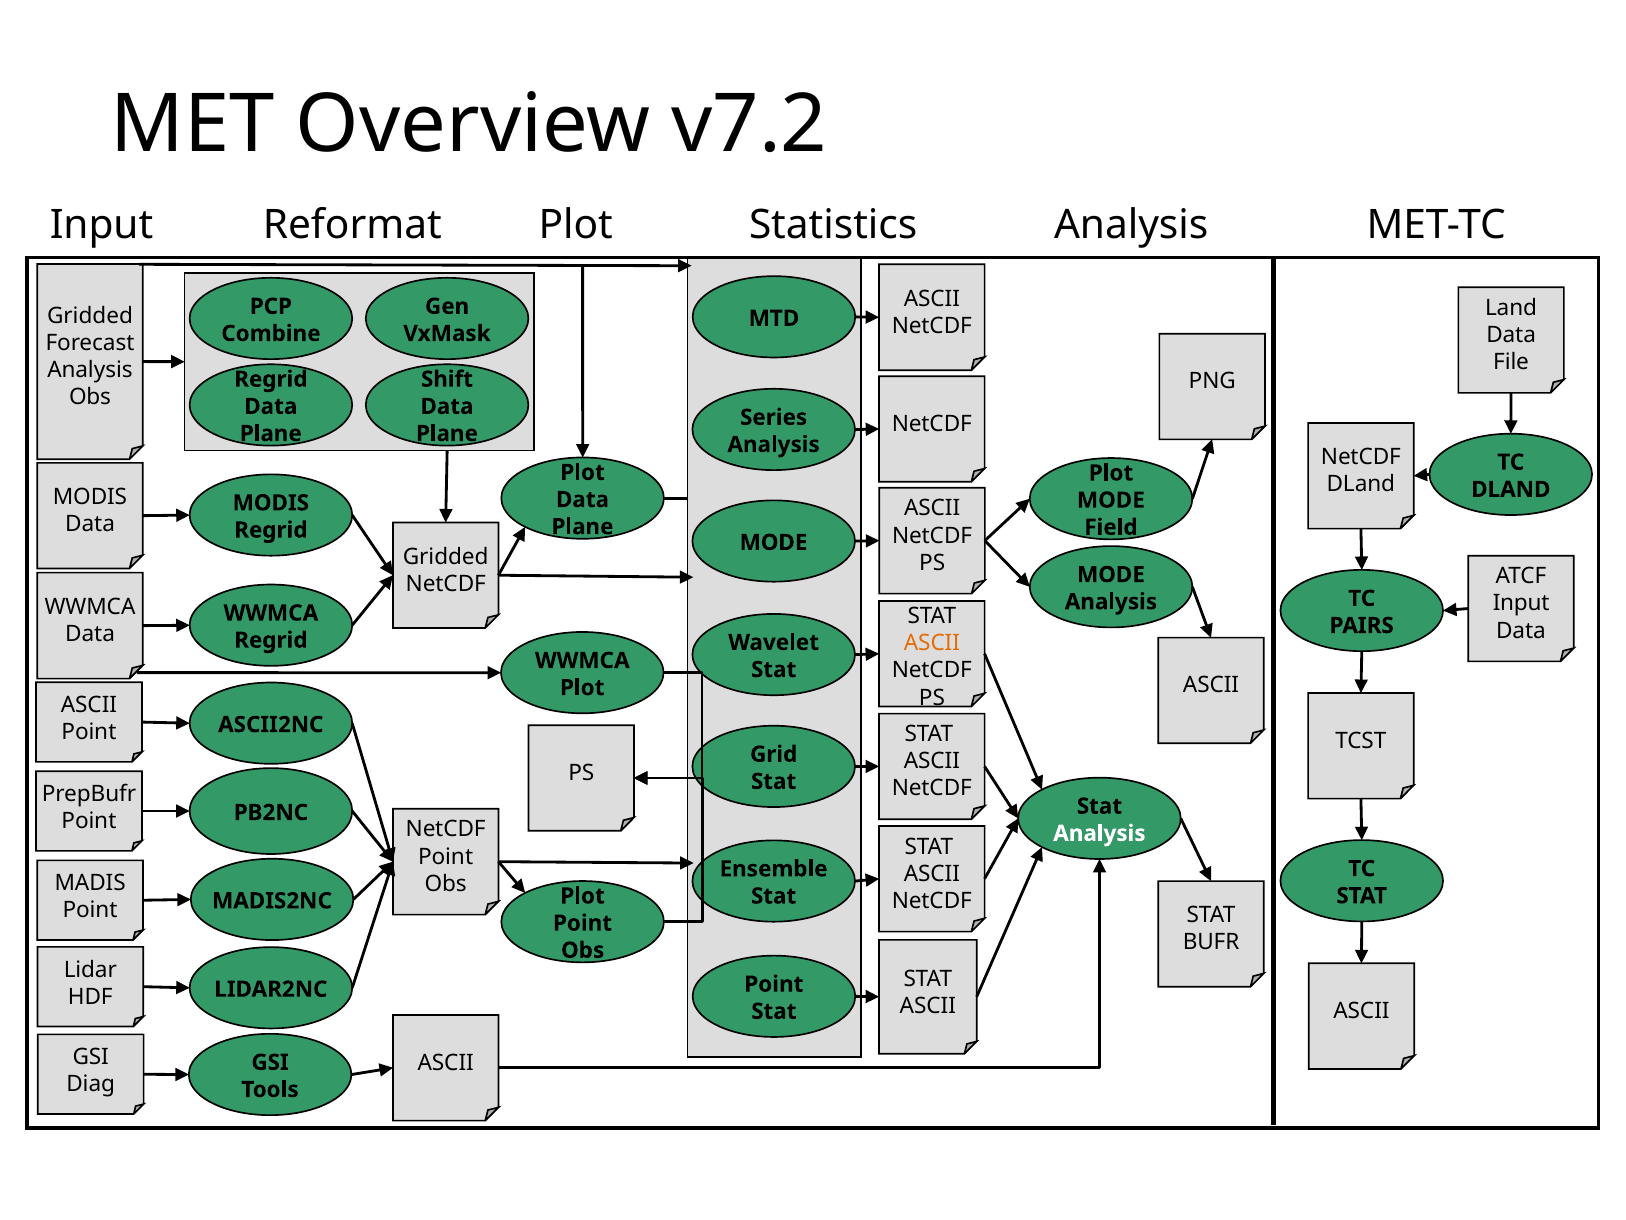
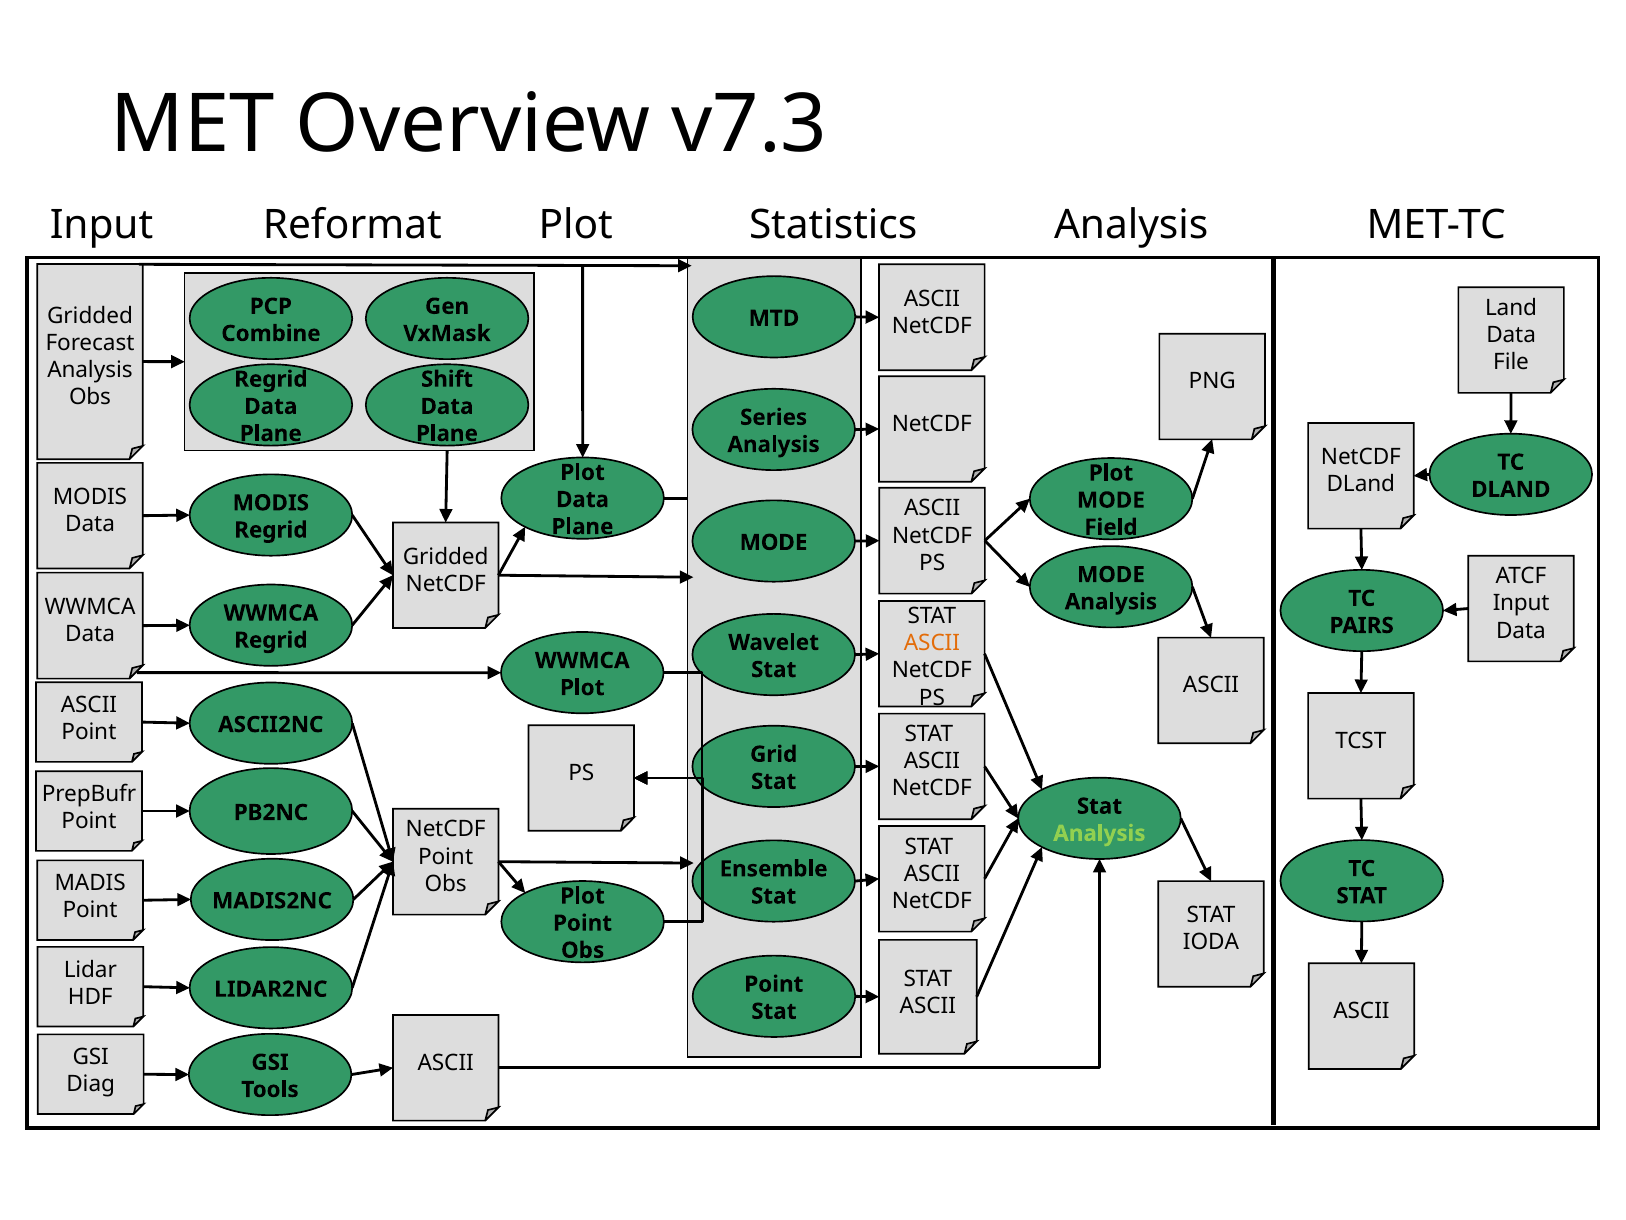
v7.2: v7.2 -> v7.3 (749, 124)
Analysis colour: white -> light green (1099, 833)
BUFR: BUFR -> IODA (1211, 942)
